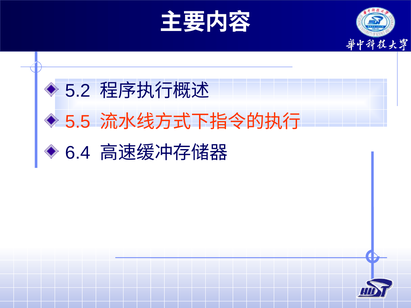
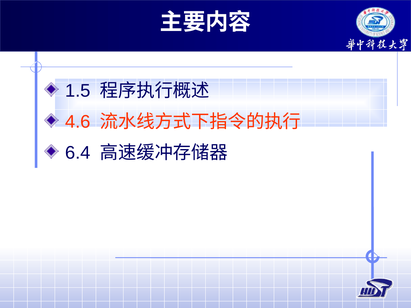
5.2: 5.2 -> 1.5 (78, 91)
5.5: 5.5 -> 4.6 (78, 122)
